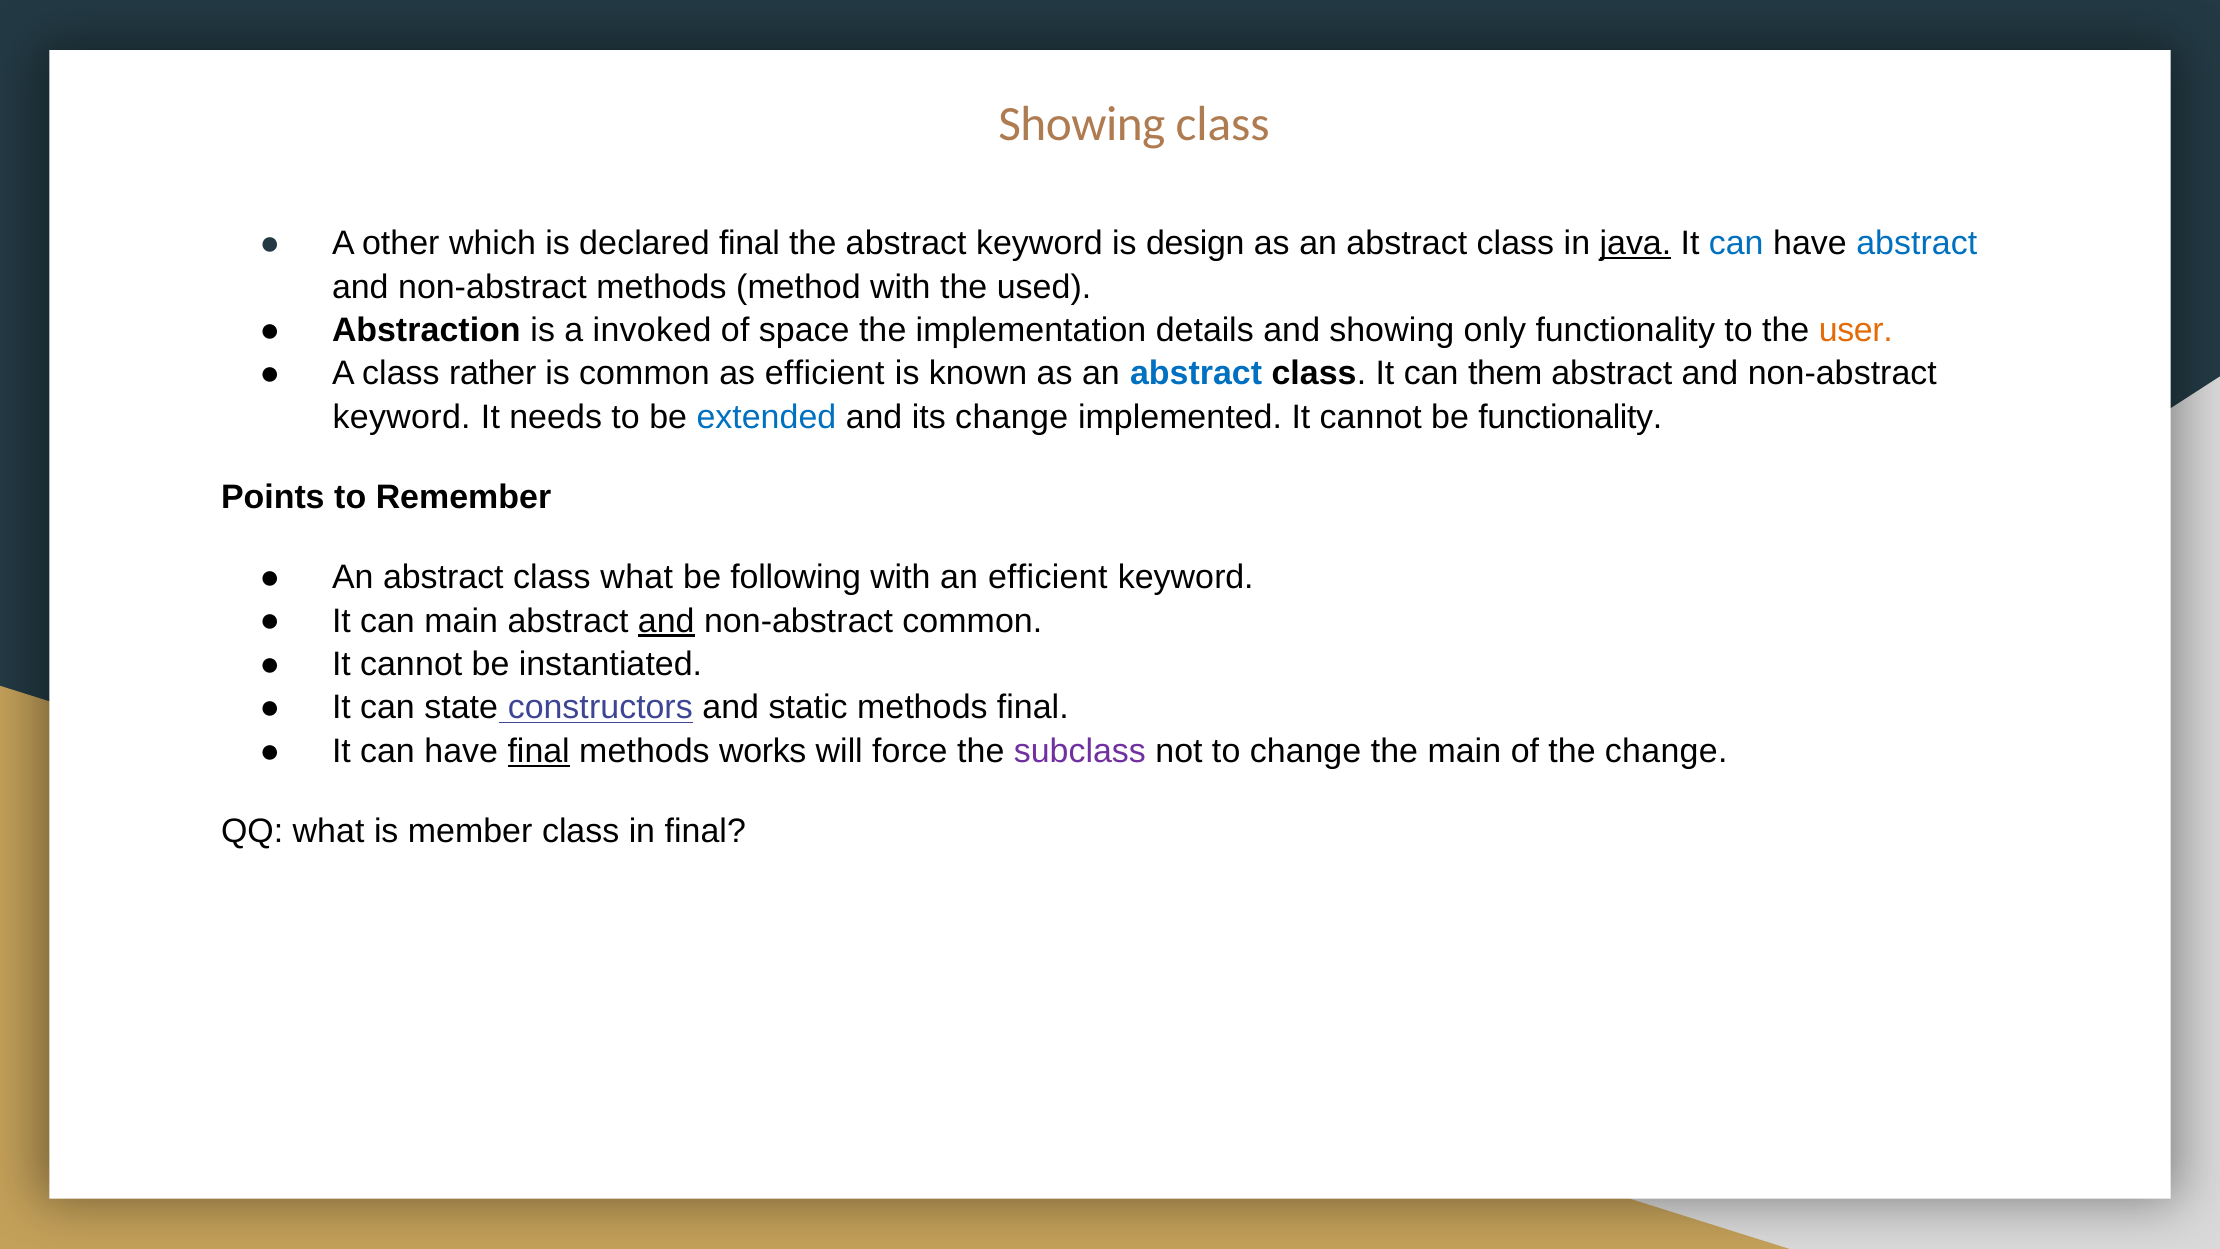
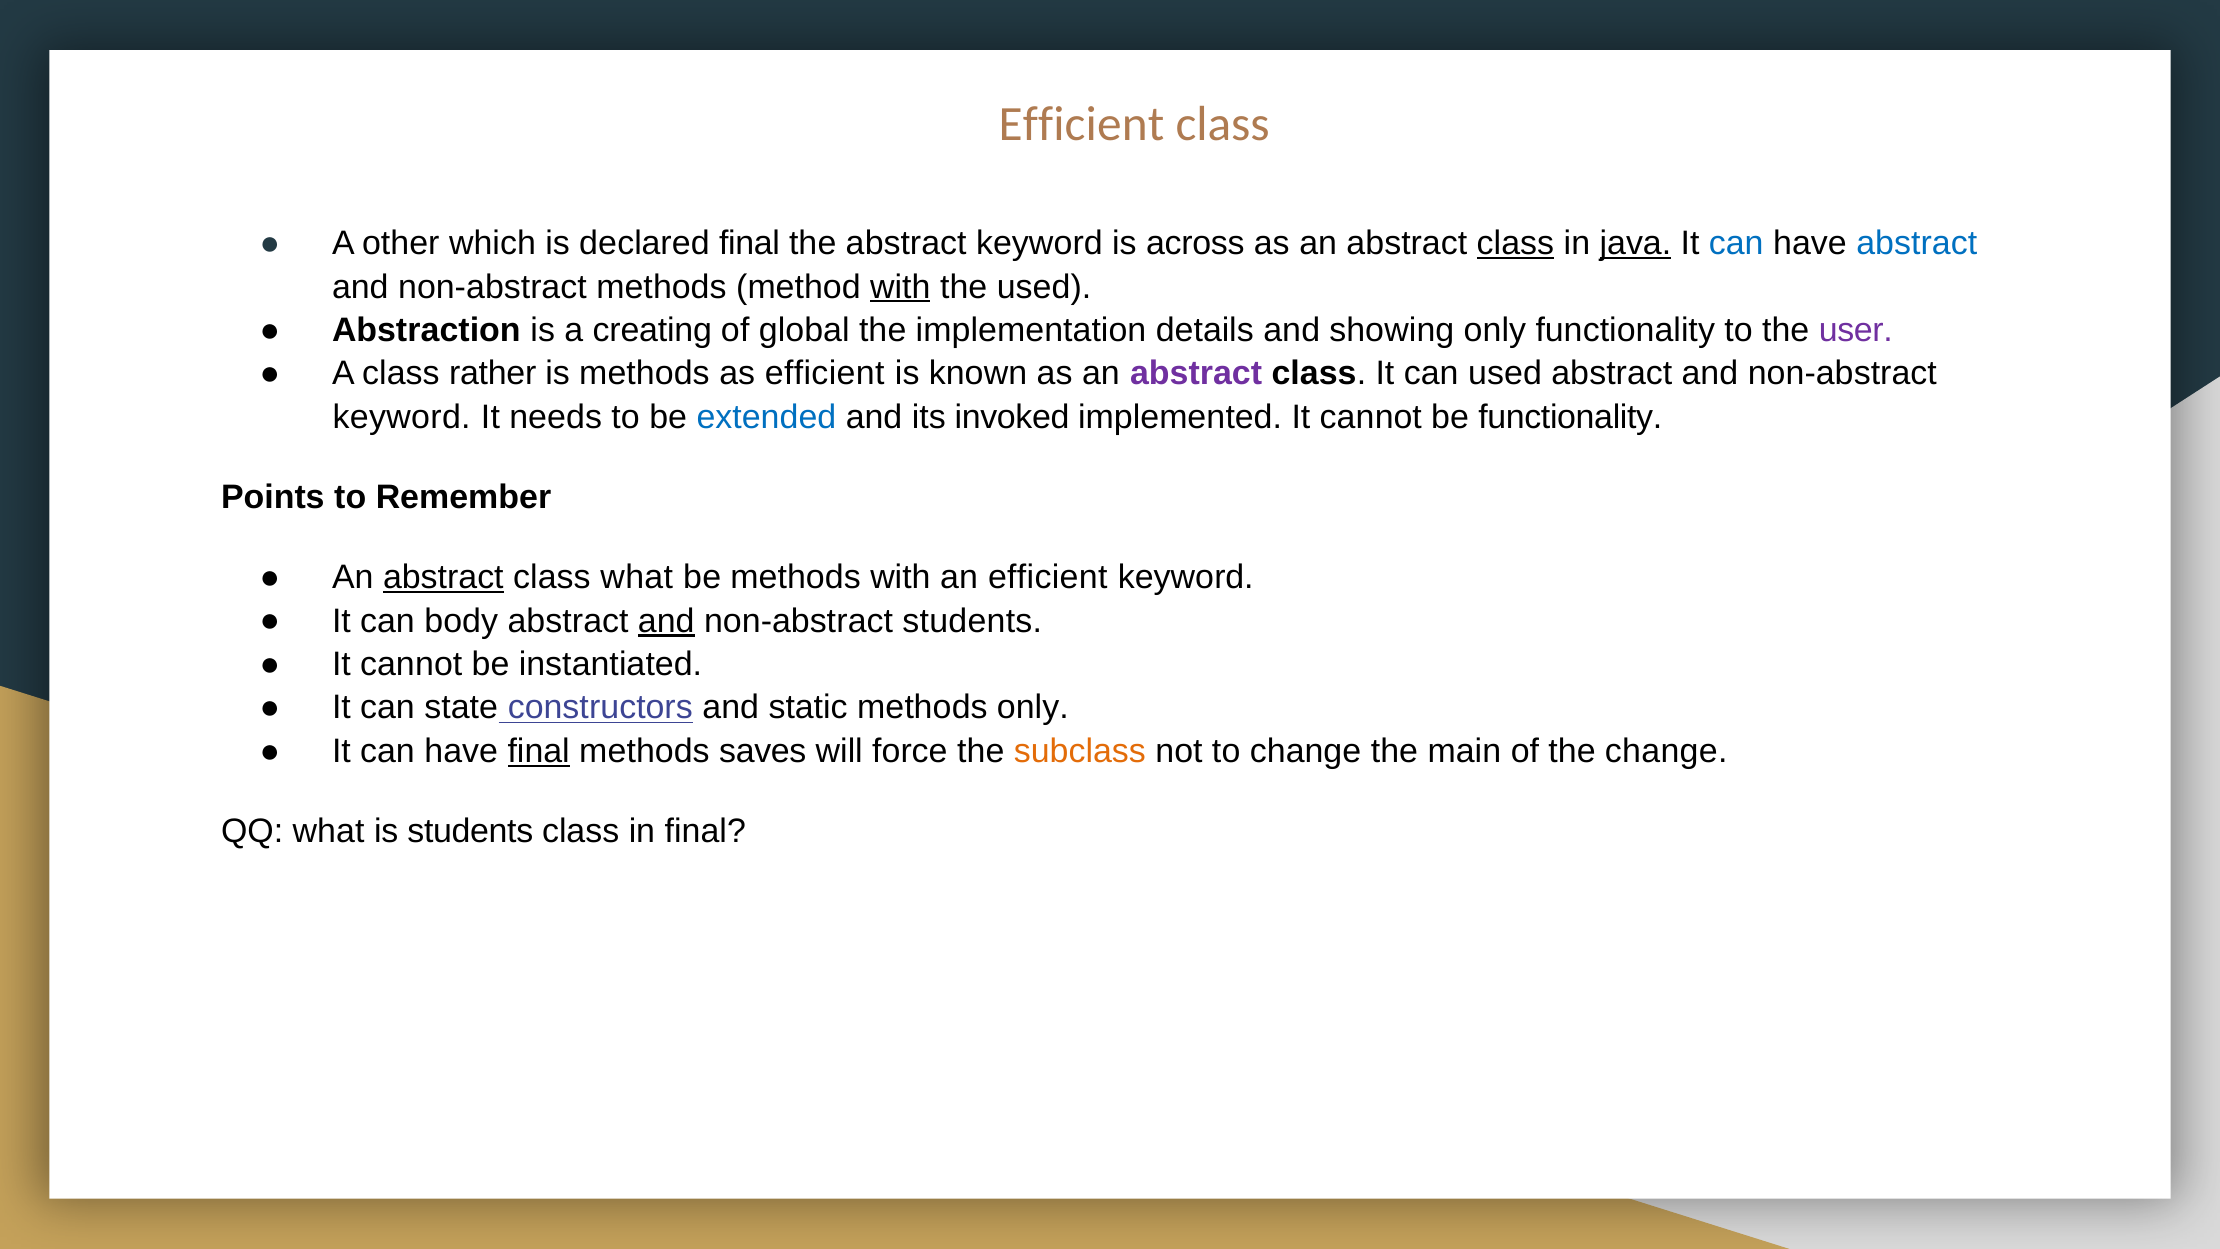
Showing: Showing -> Efficient (1082, 124)
design: design -> across (1195, 243)
class underline: none -> present (1515, 243)
with underline: none -> present (900, 287)
invoked: invoked -> creating (652, 330)
space: space -> global (804, 330)
user colour: orange -> purple (1856, 330)
is common: common -> methods (644, 373)
abstract colour: blue -> purple (1196, 373)
can them: them -> used (1505, 373)
its change: change -> invoked (1012, 417)
abstract underline: none -> present (443, 577)
be following: following -> methods (796, 577)
can main: main -> body (461, 621)
non-abstract common: common -> students (972, 621)
methods final: final -> only (1033, 708)
works: works -> saves (763, 751)
subclass colour: purple -> orange (1080, 751)
is member: member -> students (470, 831)
